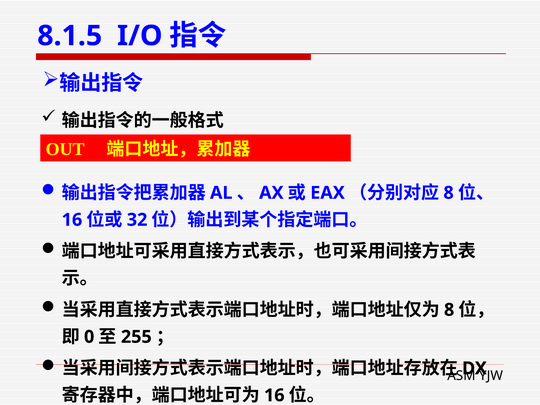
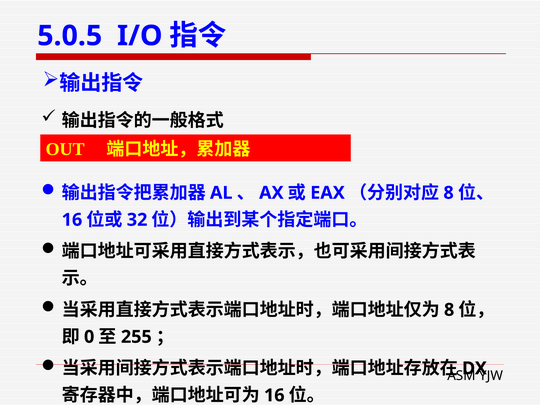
8.1.5: 8.1.5 -> 5.0.5 (70, 36)
